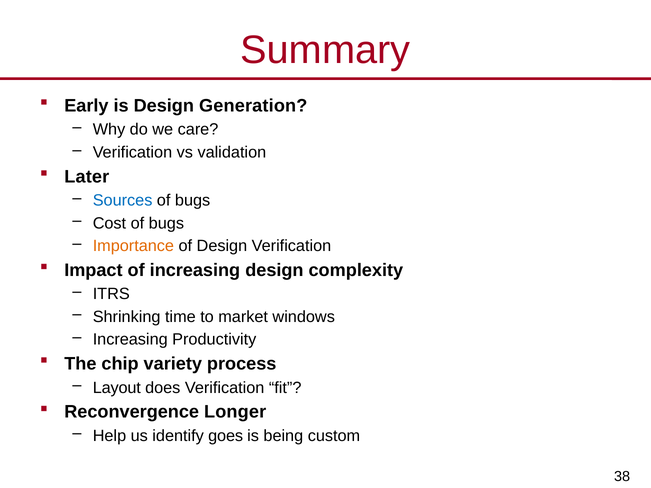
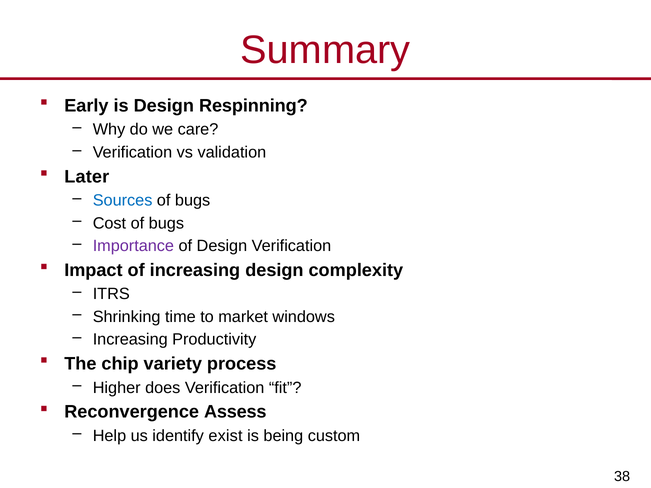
Generation: Generation -> Respinning (253, 106)
Importance colour: orange -> purple (133, 246)
Layout: Layout -> Higher (117, 388)
Longer: Longer -> Assess (235, 412)
goes: goes -> exist (225, 436)
